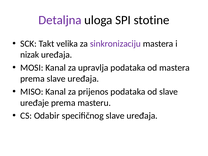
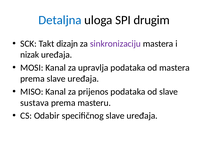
Detaljna colour: purple -> blue (60, 20)
stotine: stotine -> drugim (152, 20)
velika: velika -> dizajn (67, 44)
uređaje: uređaje -> sustava (35, 103)
